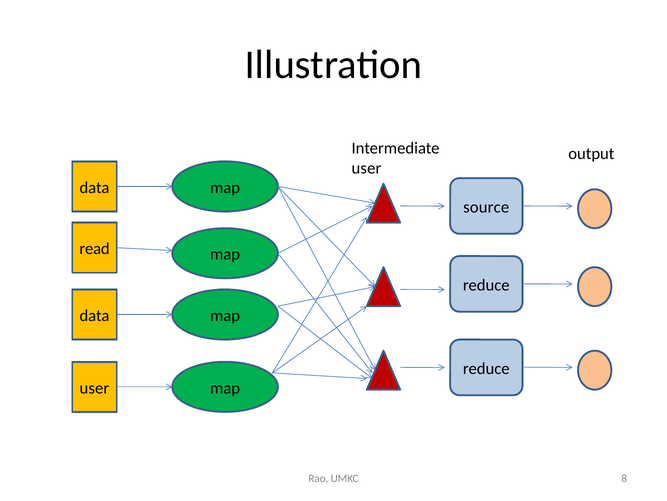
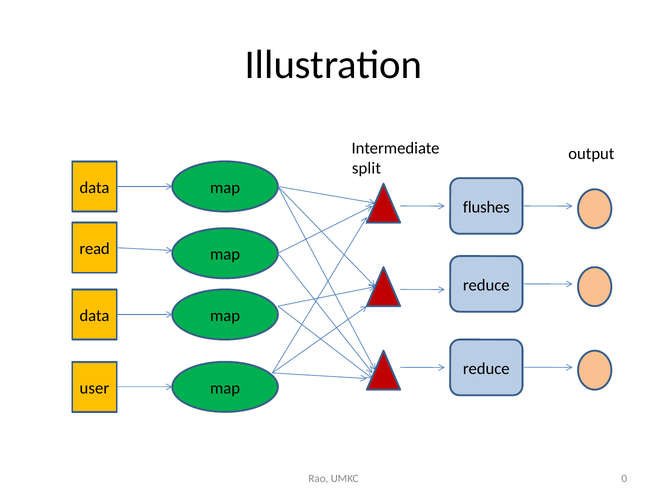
user: user -> split (366, 168)
source: source -> flushes (486, 207)
8: 8 -> 0 (624, 478)
